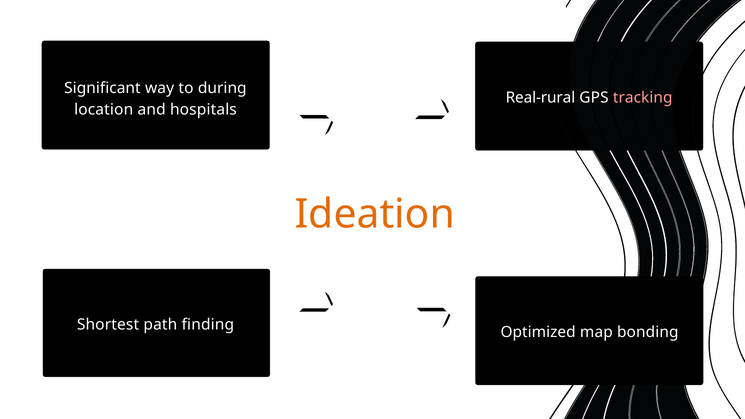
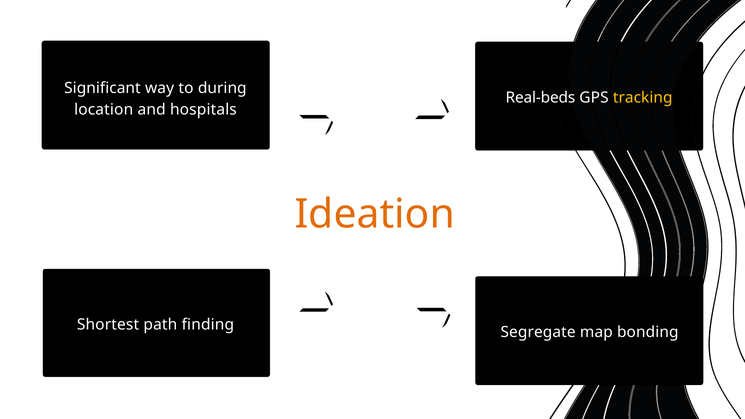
Real-rural: Real-rural -> Real-beds (540, 98)
tracking colour: pink -> yellow (643, 98)
Optimized: Optimized -> Segregate (538, 332)
